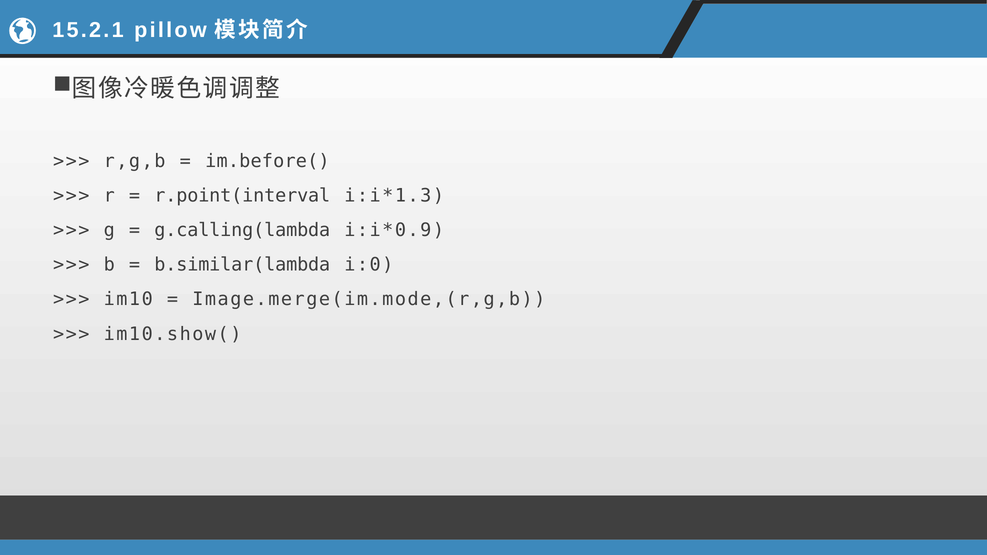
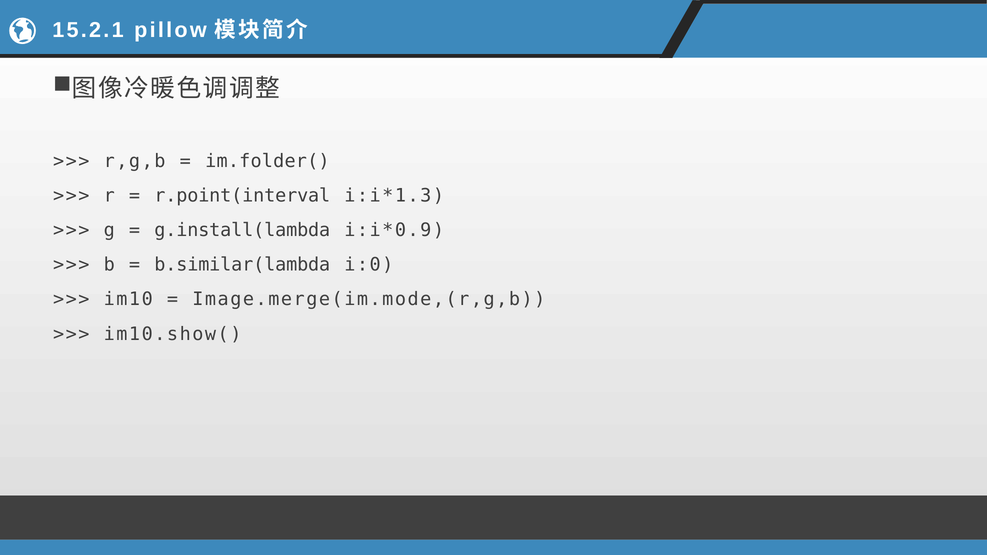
im.before(: im.before( -> im.folder( (267, 161)
g.calling(lambda: g.calling(lambda -> g.install(lambda (242, 230)
